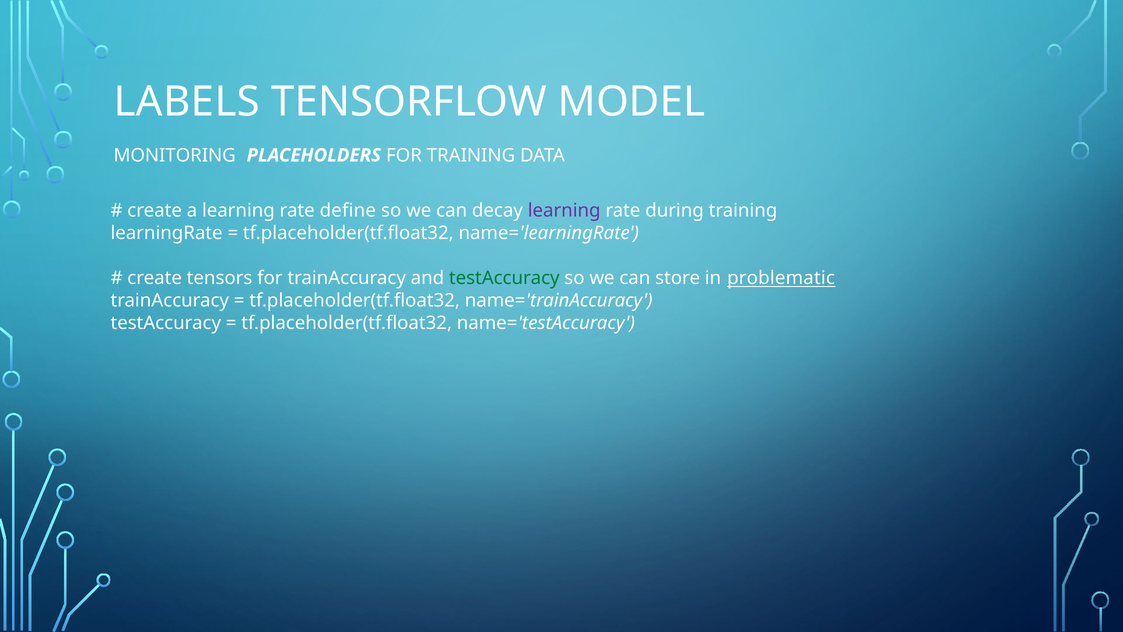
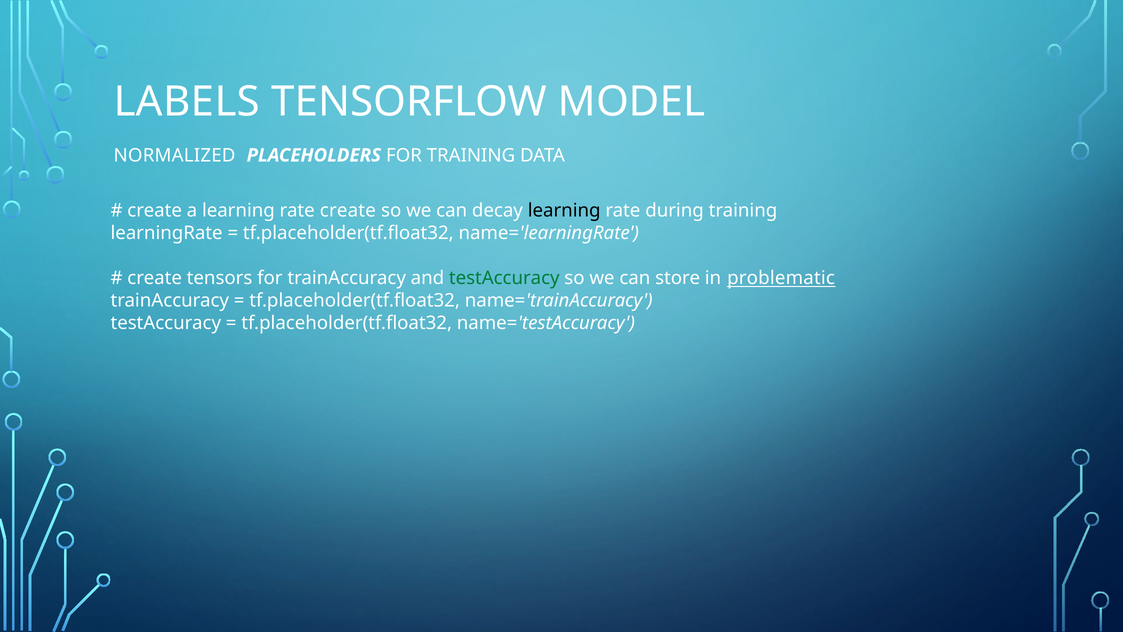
MONITORING: MONITORING -> NORMALIZED (175, 155)
rate define: define -> create (348, 211)
learning colour: purple -> black (564, 211)
